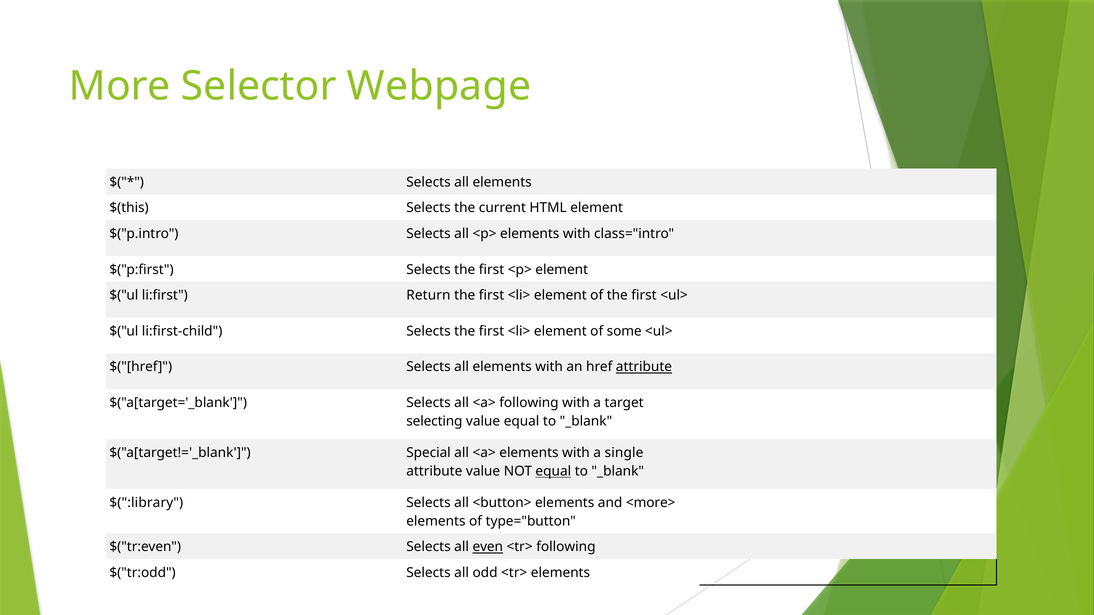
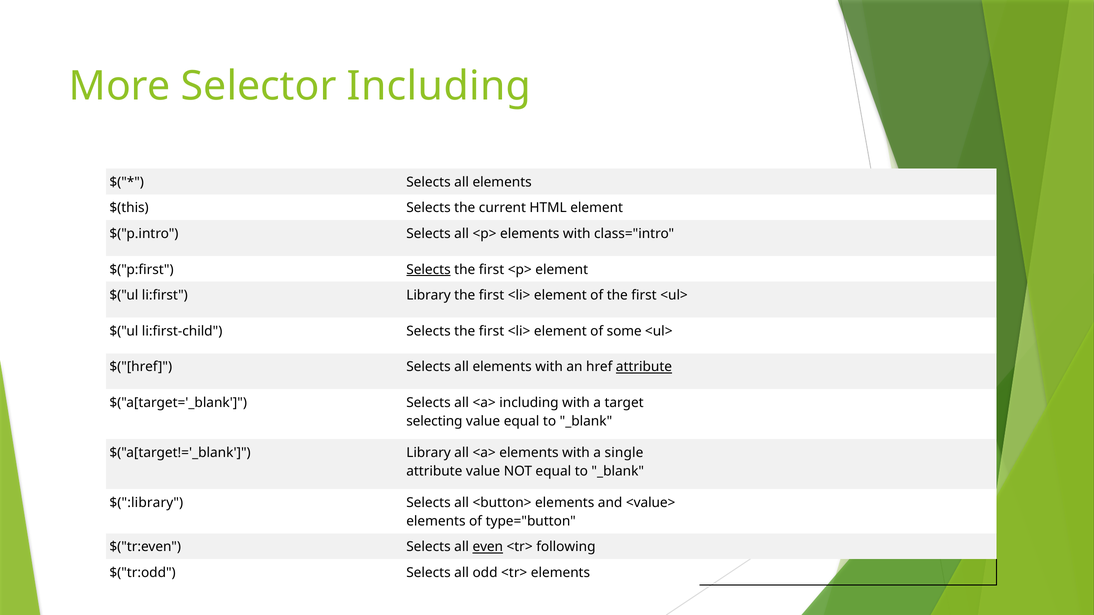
Selector Webpage: Webpage -> Including (439, 86)
Selects underline: none -> present (429, 270)
li:first Return: Return -> Library (429, 295)
<a> following: following -> including (529, 403)
Special: Special -> Library (429, 453)
equal underline: present -> none (553, 472)
<more>: <more> -> <value> (651, 503)
